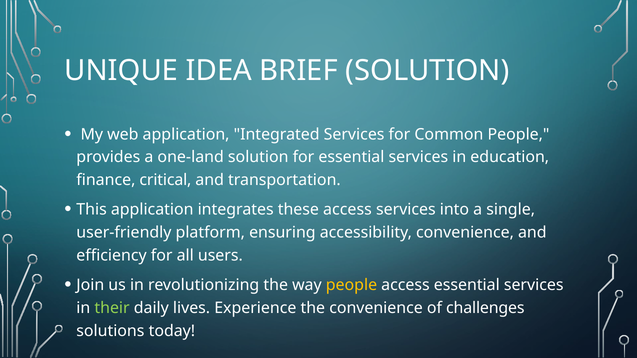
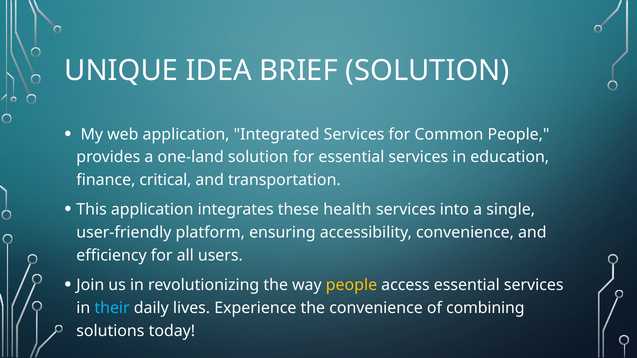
these access: access -> health (347, 210)
their colour: light green -> light blue (112, 308)
challenges: challenges -> combining (485, 308)
